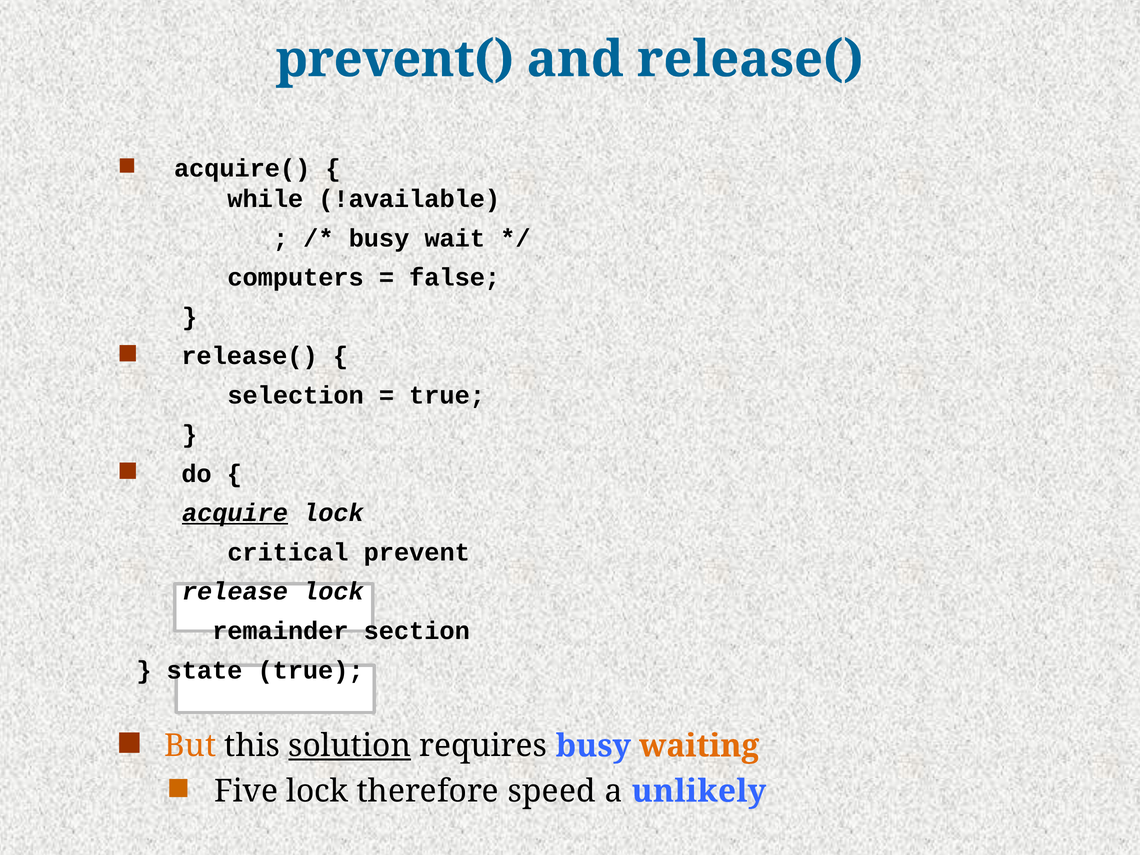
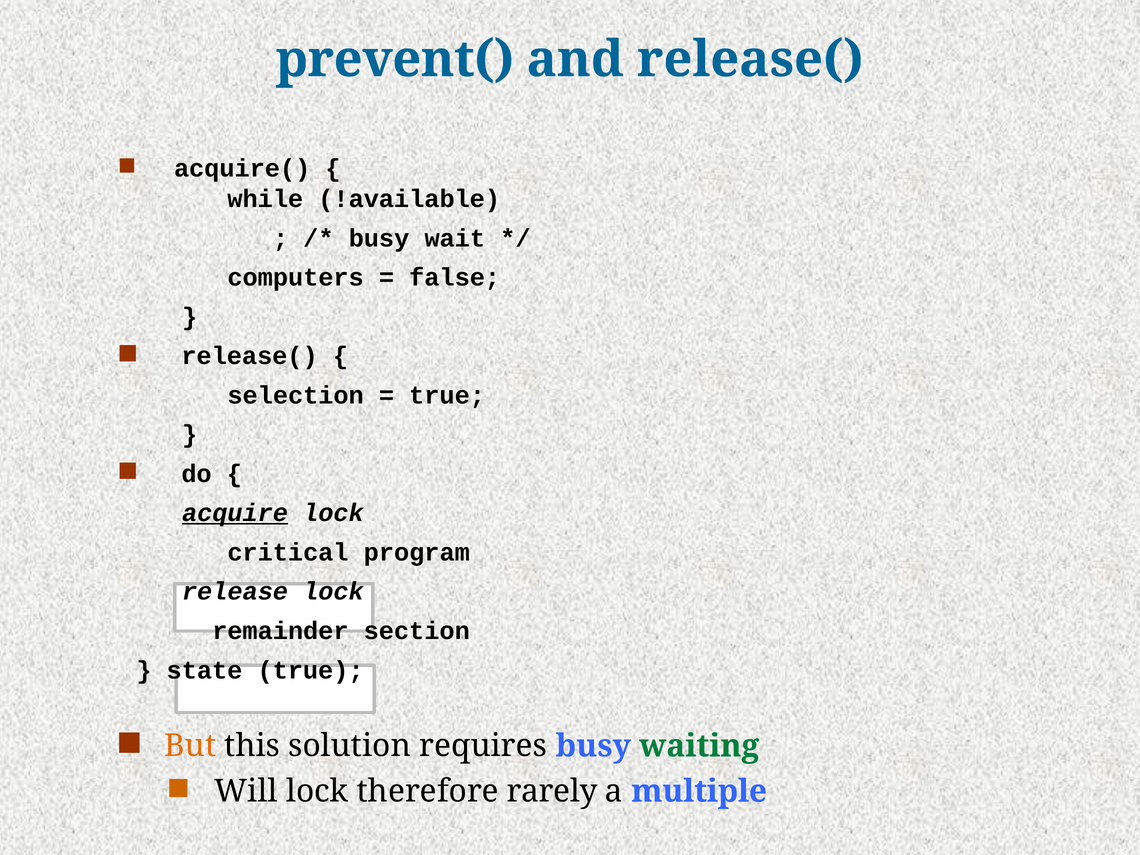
prevent: prevent -> program (417, 552)
solution underline: present -> none (350, 746)
waiting colour: orange -> green (699, 746)
Five: Five -> Will (246, 791)
speed: speed -> rarely (552, 791)
unlikely: unlikely -> multiple (699, 791)
